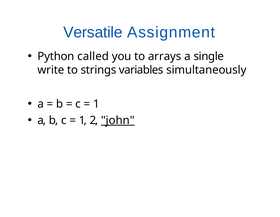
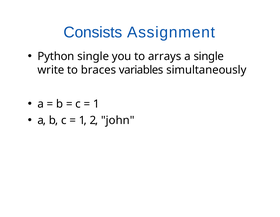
Versatile: Versatile -> Consists (93, 32)
Python called: called -> single (93, 56)
strings: strings -> braces (98, 70)
john underline: present -> none (118, 120)
